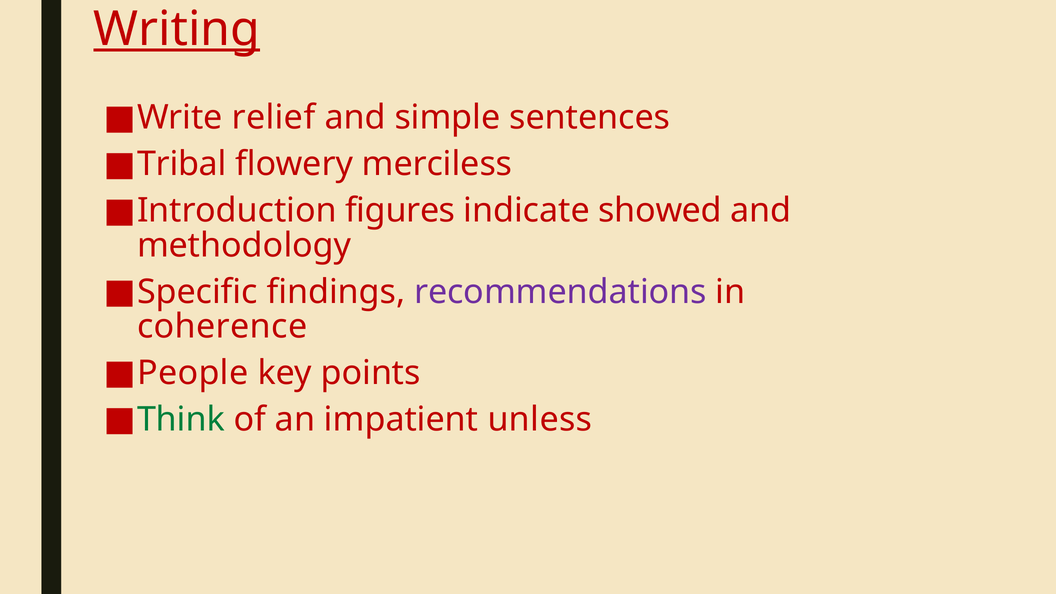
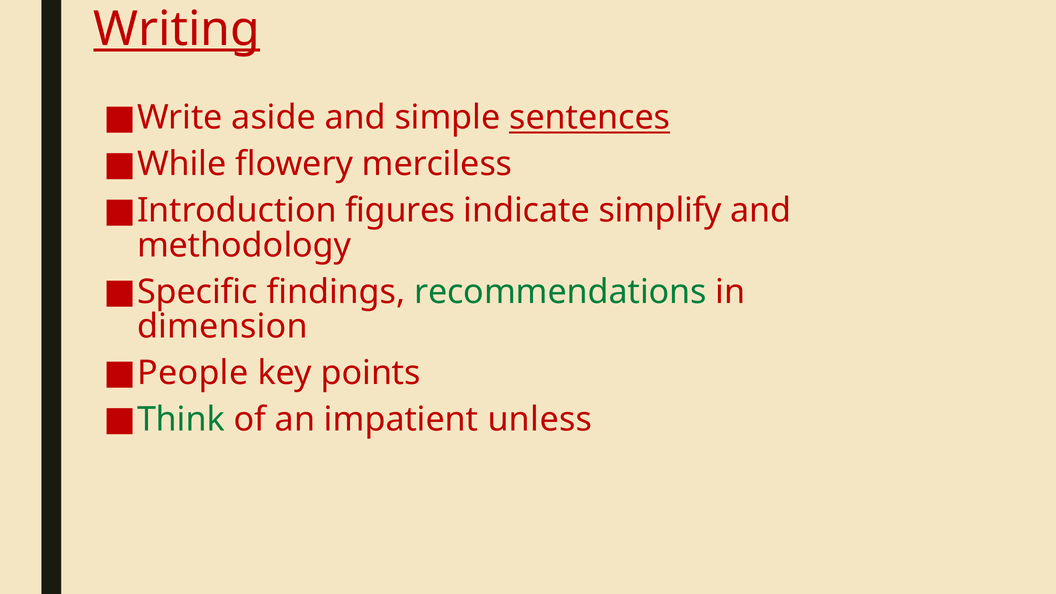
relief: relief -> aside (274, 118)
sentences underline: none -> present (590, 118)
Tribal: Tribal -> While (182, 164)
showed: showed -> simplify (660, 211)
recommendations colour: purple -> green (560, 292)
coherence: coherence -> dimension (222, 326)
